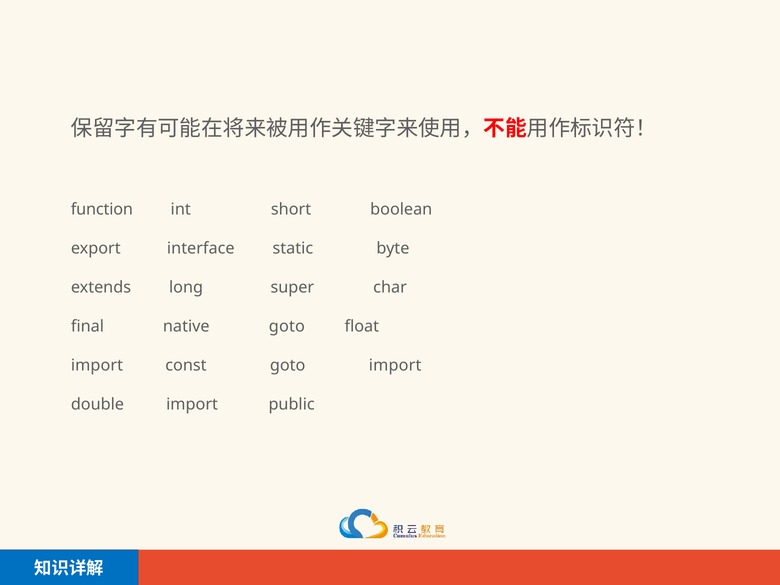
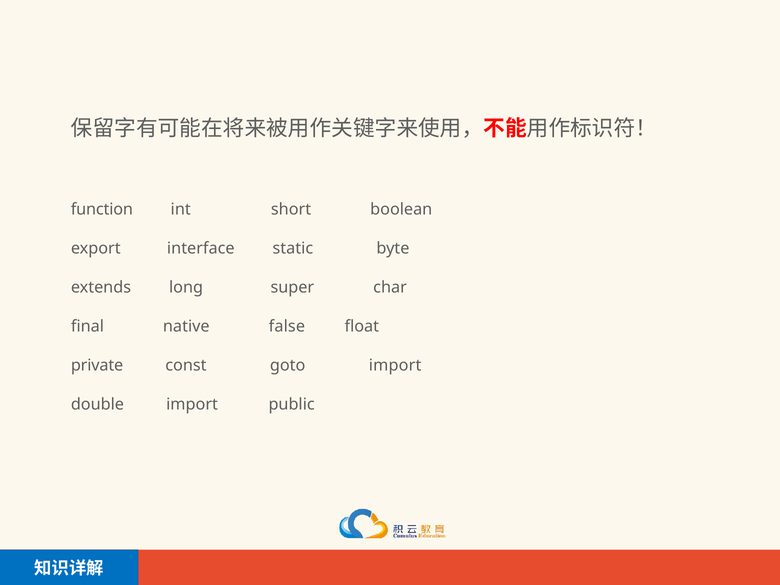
native goto: goto -> false (287, 326)
import: import -> private (97, 365)
